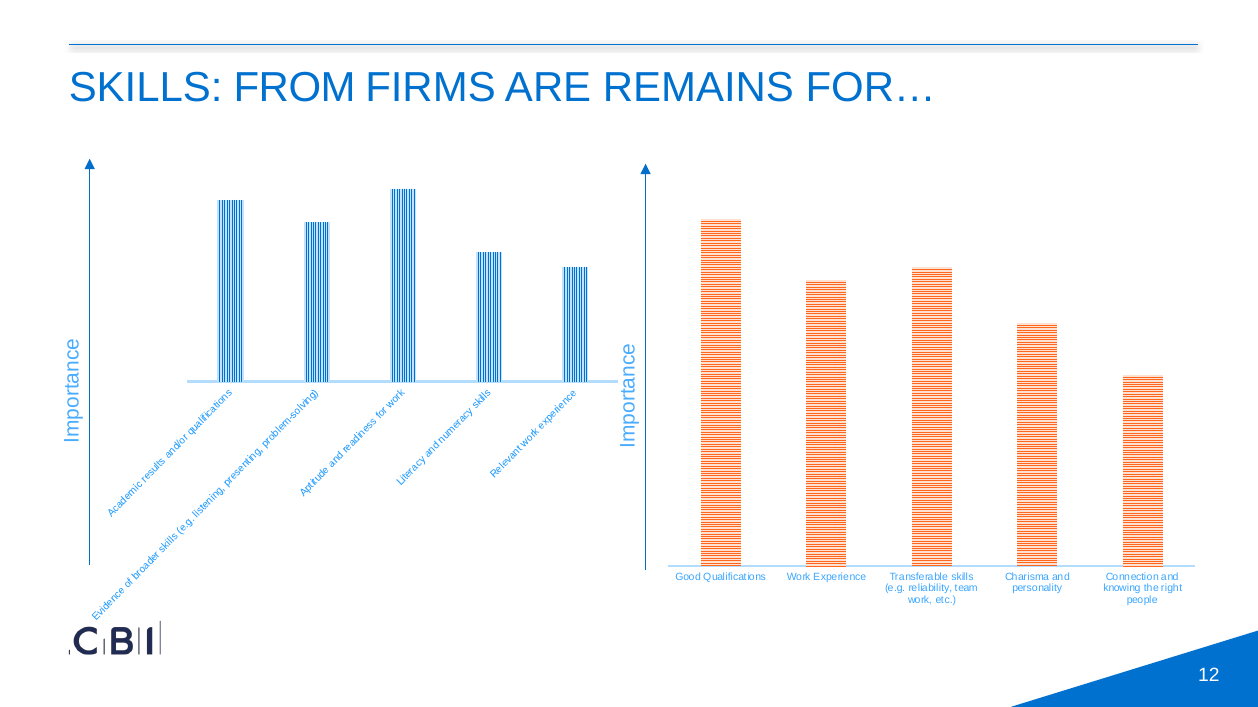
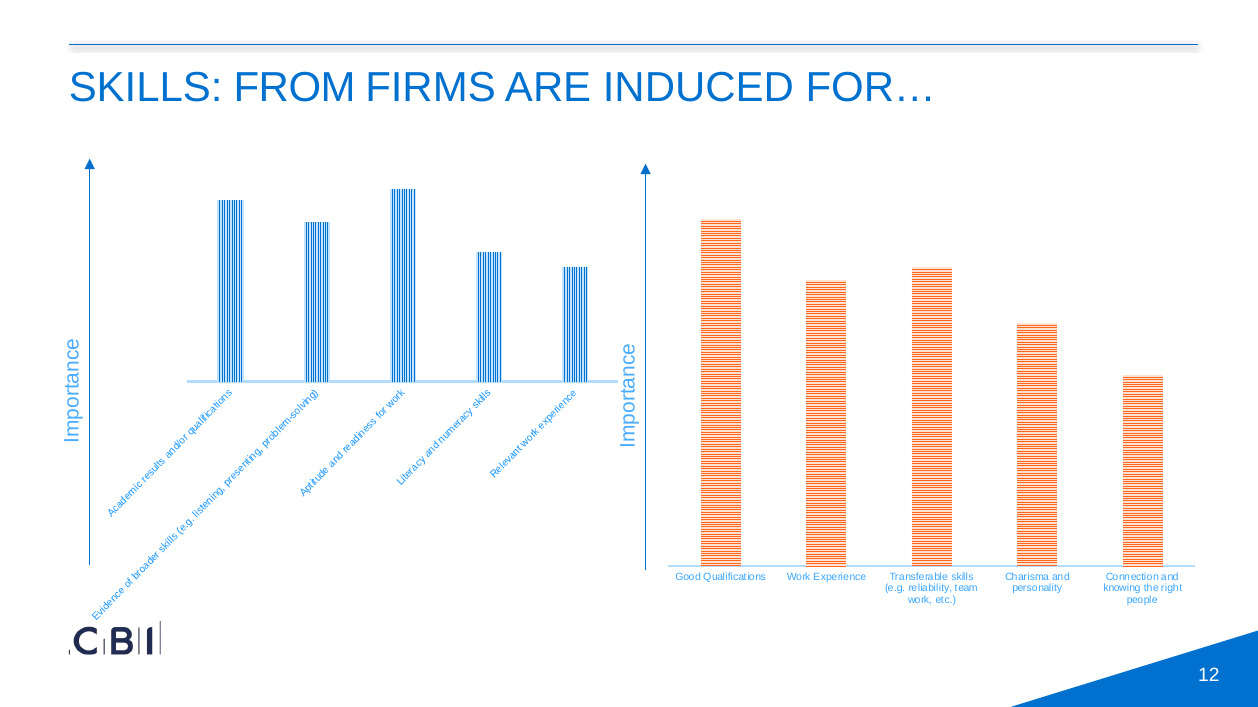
REMAINS: REMAINS -> INDUCED (698, 88)
